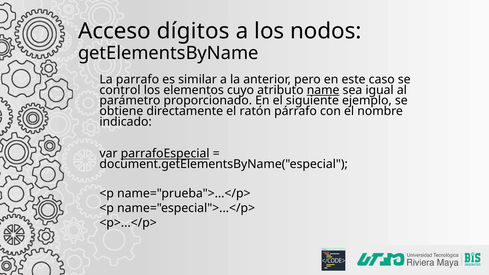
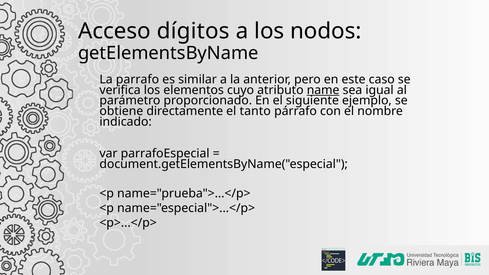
control: control -> verifica (120, 90)
ratón: ratón -> tanto (255, 111)
parrafoEspecial underline: present -> none (165, 154)
